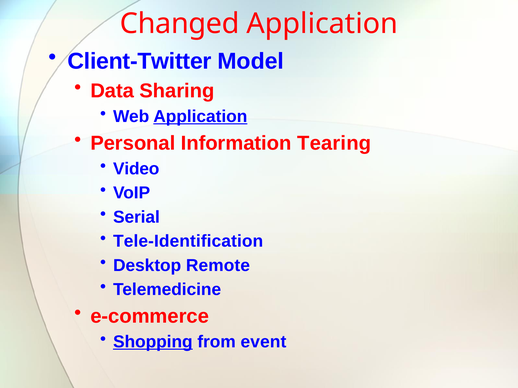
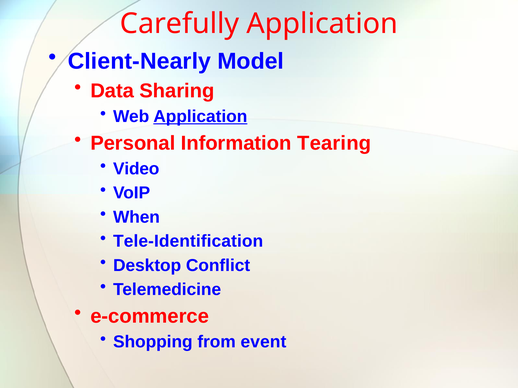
Changed: Changed -> Carefully (180, 24)
Client-Twitter: Client-Twitter -> Client-Nearly (139, 61)
Serial: Serial -> When (136, 217)
Remote: Remote -> Conflict (218, 266)
Shopping underline: present -> none (153, 342)
